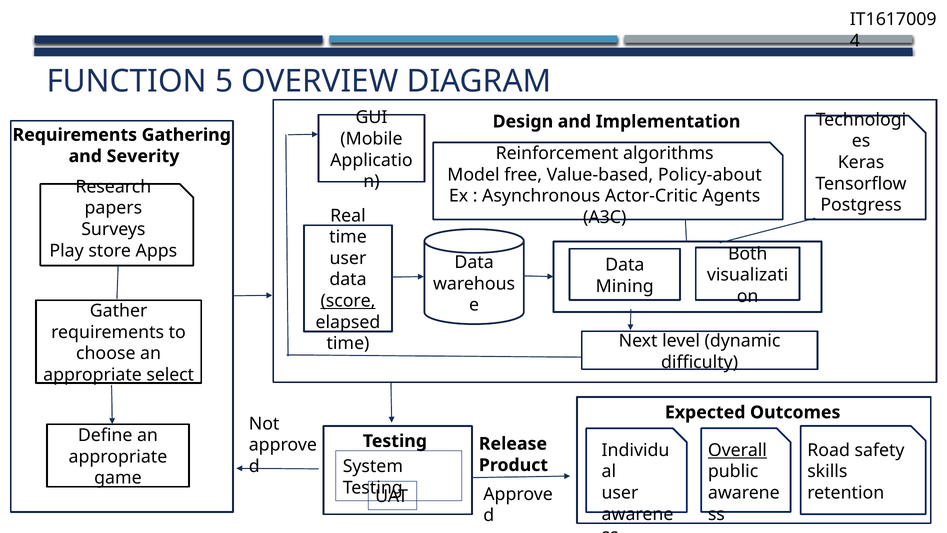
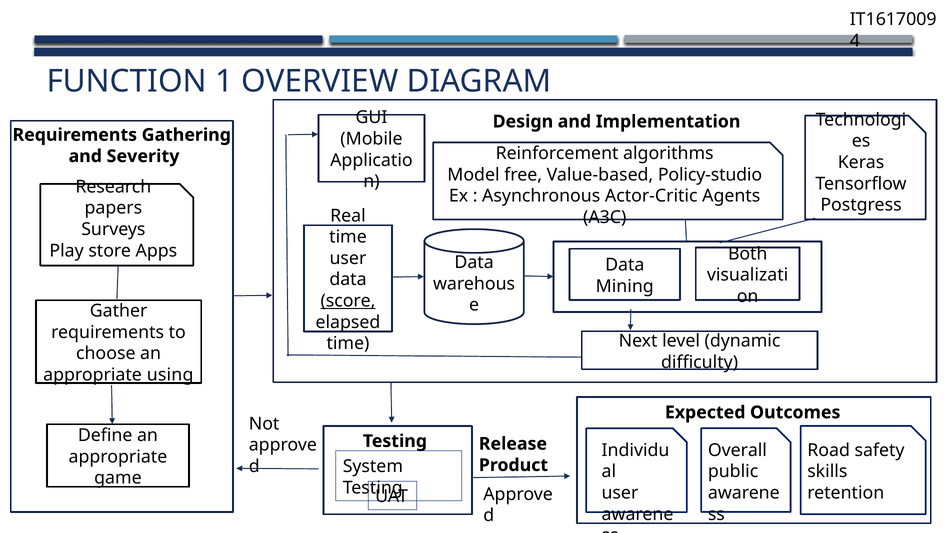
5: 5 -> 1 (224, 81)
Policy-about: Policy-about -> Policy-studio (710, 175)
select: select -> using (170, 375)
Overall underline: present -> none (737, 450)
